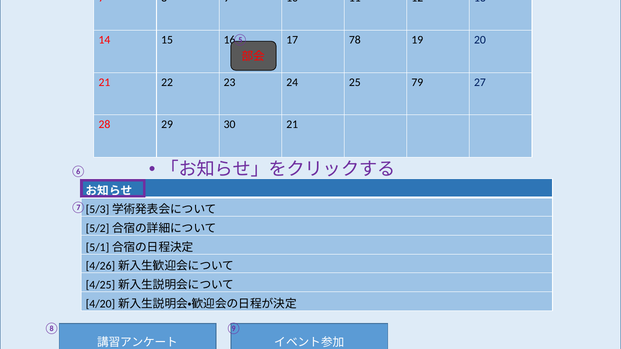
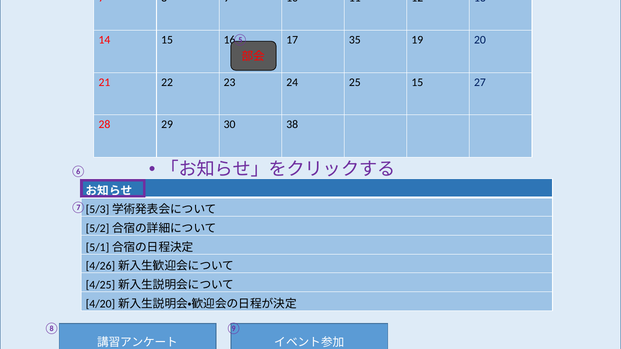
78: 78 -> 35 (355, 40)
25 79: 79 -> 15 (417, 82)
30 21: 21 -> 38 (292, 125)
